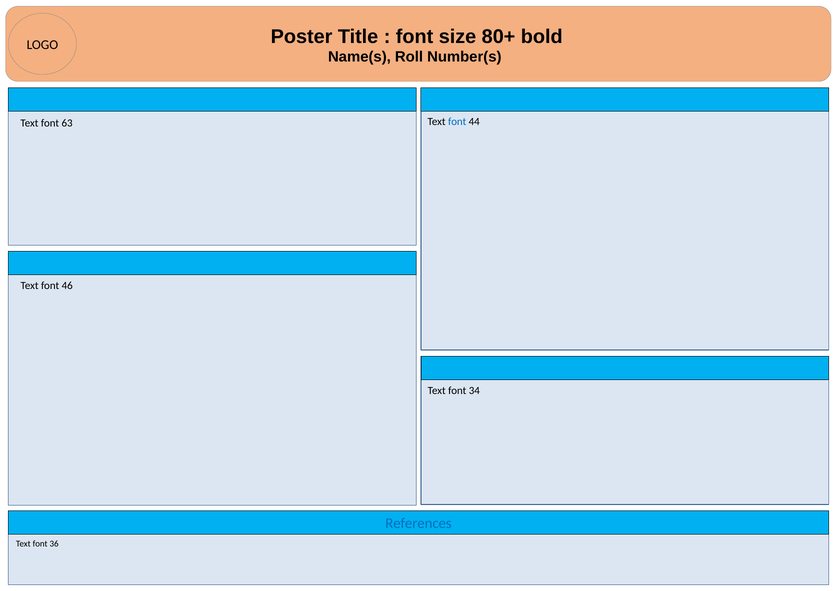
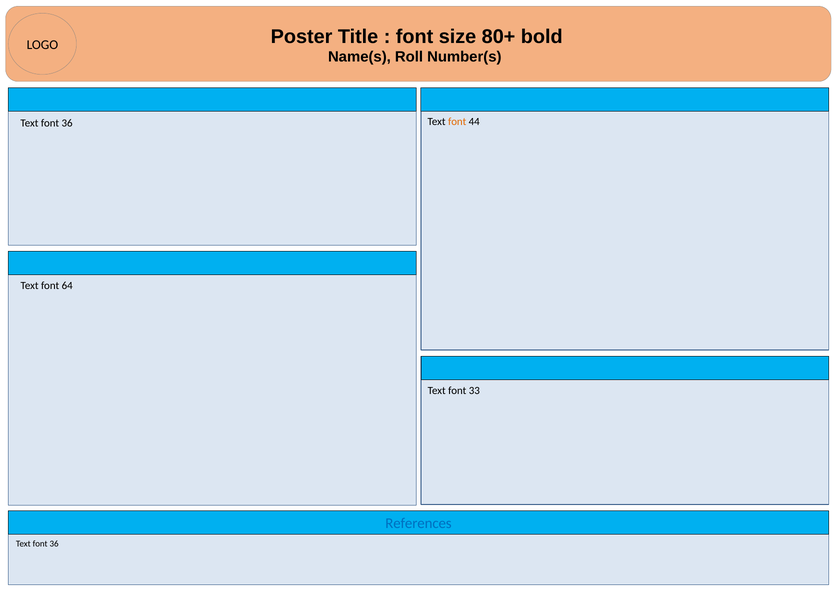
63: 63 -> 36 (67, 123)
font colour: blue -> orange (457, 122)
46: 46 -> 64 (67, 286)
34: 34 -> 33 (474, 391)
